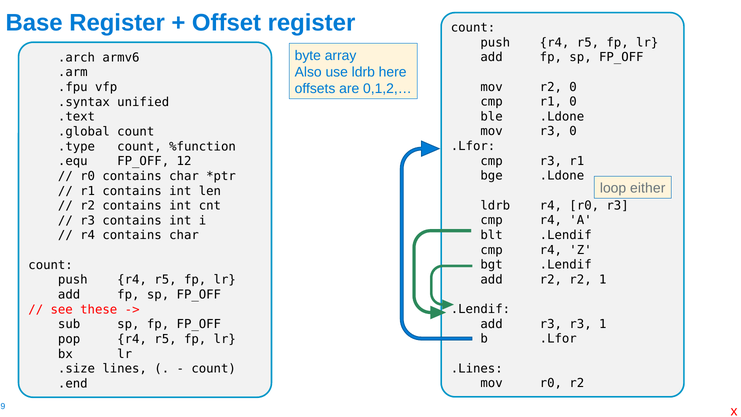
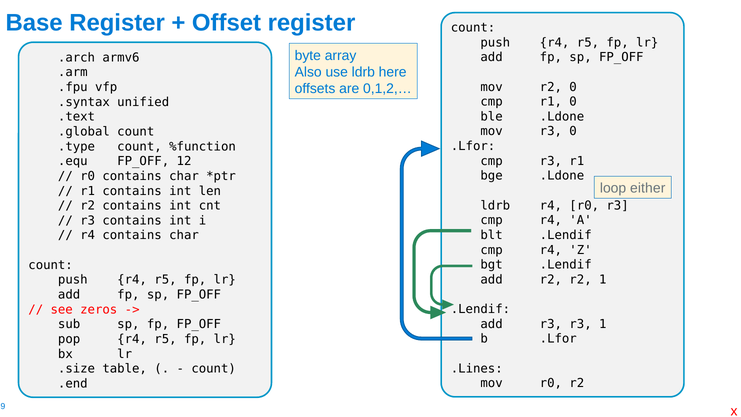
these: these -> zeros (99, 309)
lines: lines -> table (125, 369)
